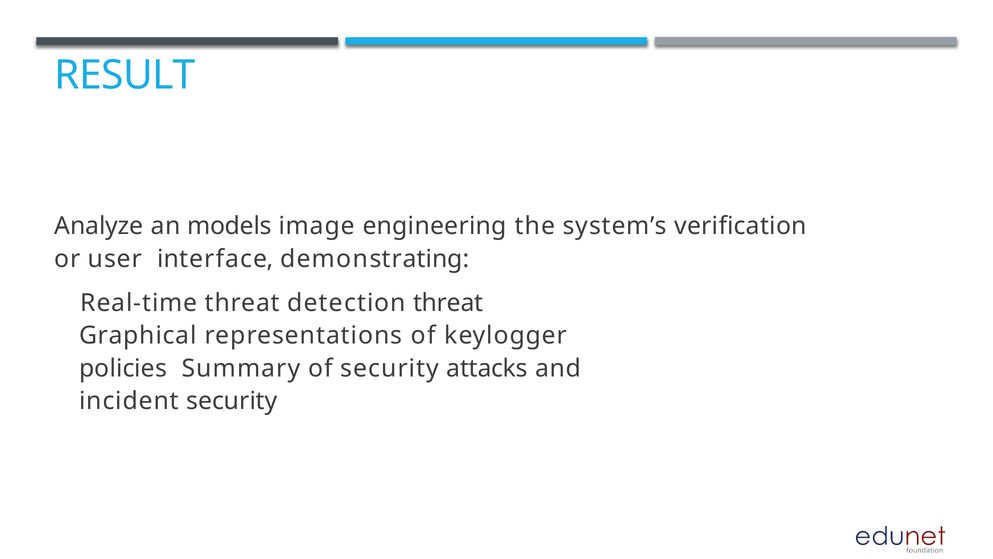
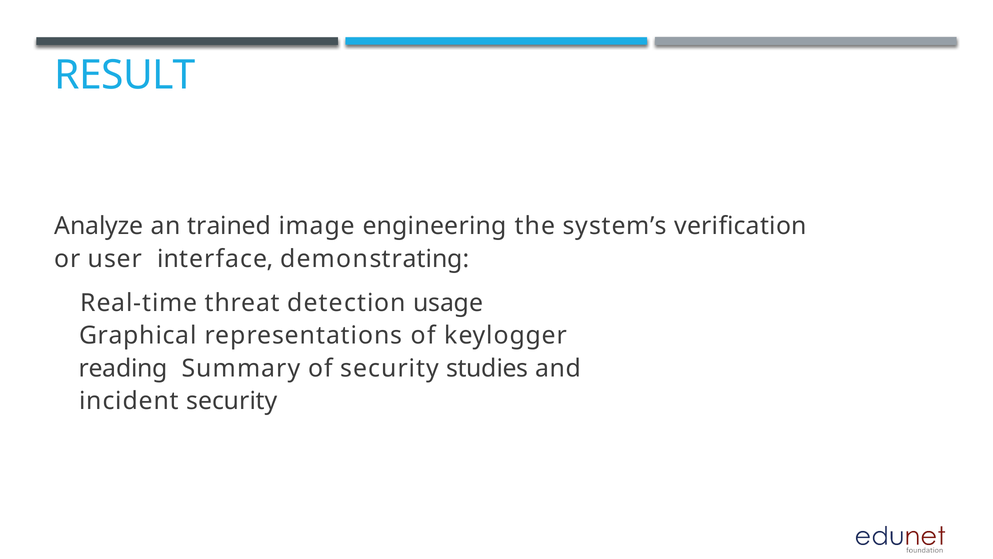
models: models -> trained (229, 226)
detection threat: threat -> usage (448, 303)
policies: policies -> reading (123, 368)
attacks: attacks -> studies (487, 368)
